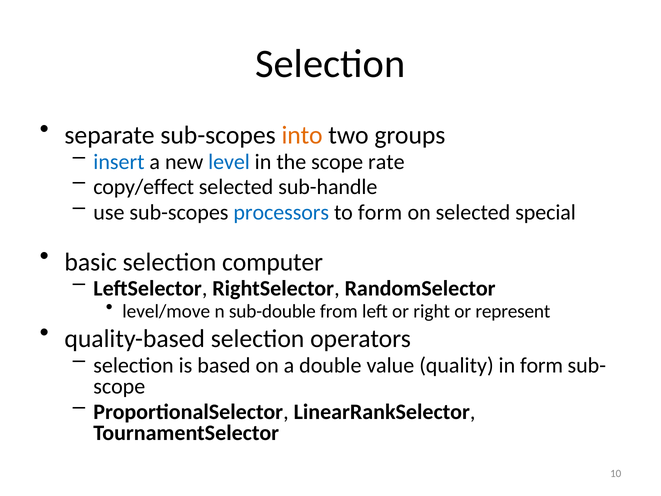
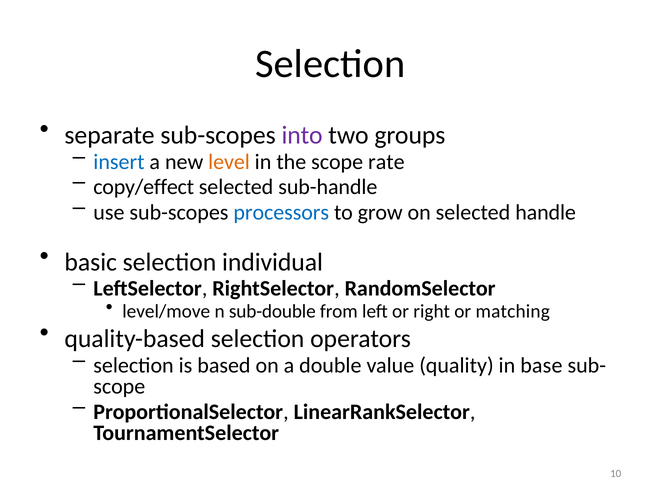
into colour: orange -> purple (302, 135)
level colour: blue -> orange (229, 162)
to form: form -> grow (380, 212)
special: special -> handle (546, 212)
computer: computer -> individual (273, 262)
represent: represent -> matching (513, 311)
in form: form -> base (541, 365)
